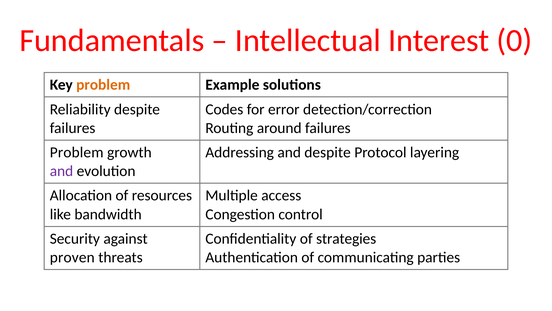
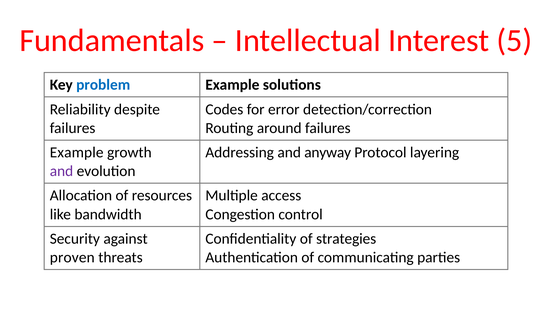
0: 0 -> 5 (514, 41)
problem colour: orange -> blue (103, 85)
Problem: Problem -> Example (77, 152)
and despite: despite -> anyway (328, 152)
